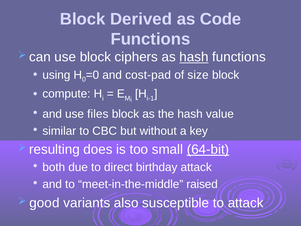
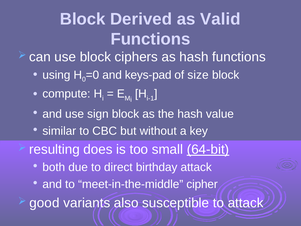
Code: Code -> Valid (220, 19)
hash underline: present -> none (194, 57)
cost-pad: cost-pad -> keys-pad (148, 75)
files: files -> sign (98, 114)
raised: raised -> cipher (202, 184)
